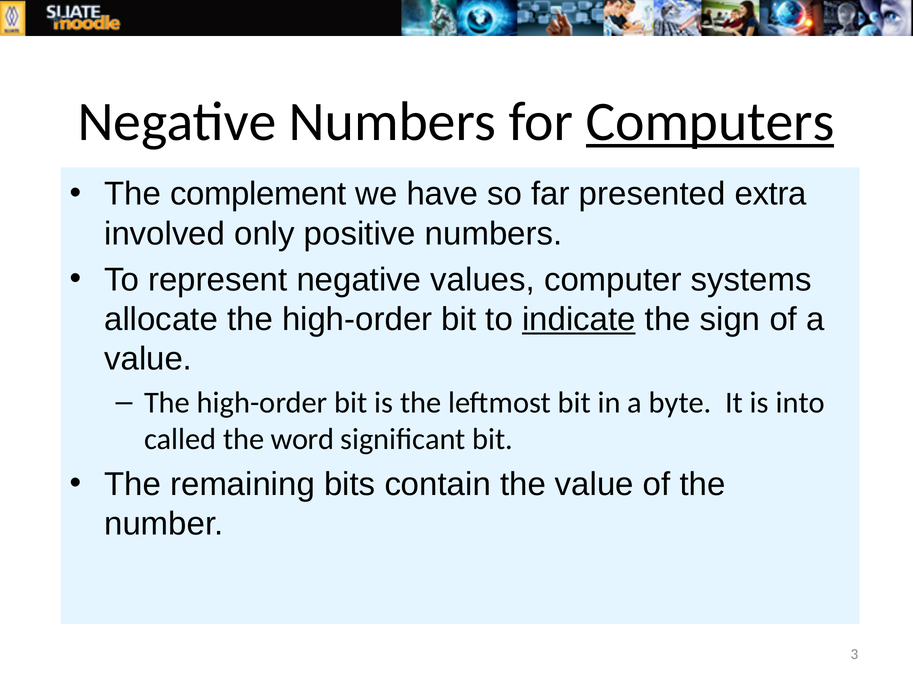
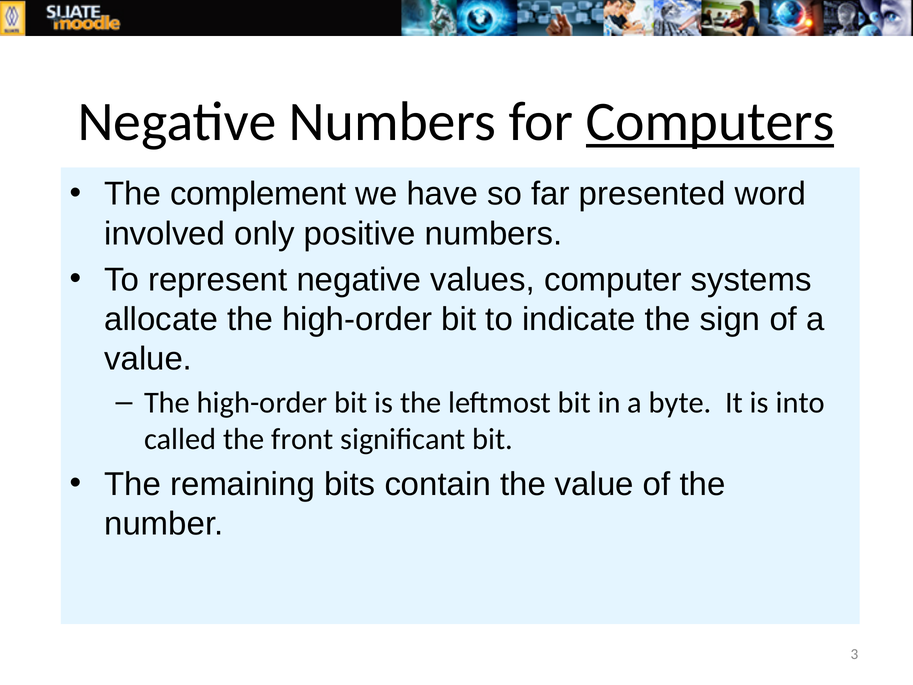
extra: extra -> word (770, 194)
indicate underline: present -> none (579, 319)
word: word -> front (302, 439)
